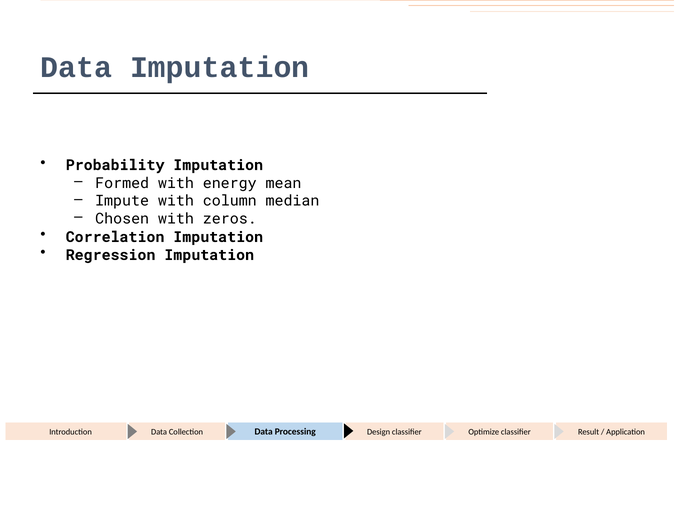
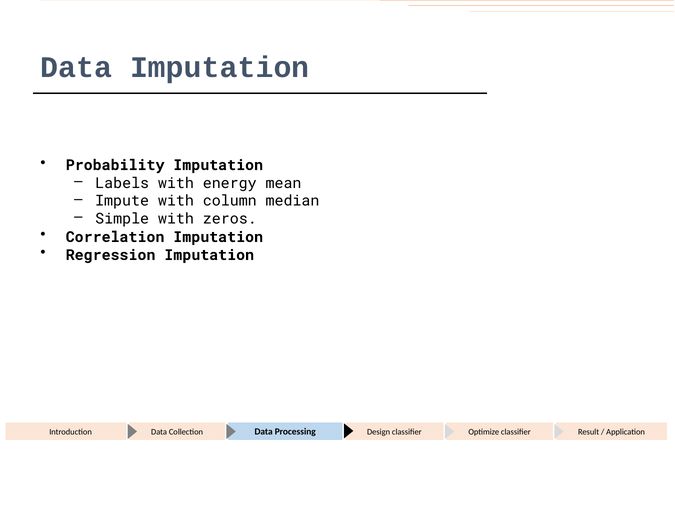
Formed: Formed -> Labels (122, 183)
Chosen: Chosen -> Simple (122, 219)
